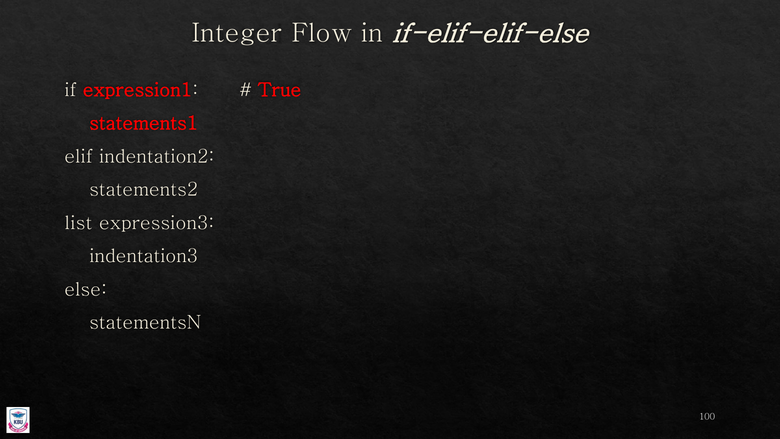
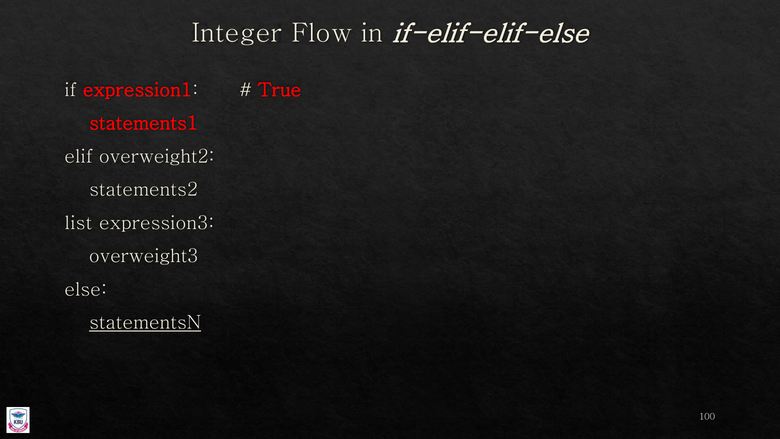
indentation2: indentation2 -> overweight2 (157, 156)
indentation3: indentation3 -> overweight3 (144, 256)
statementsN underline: none -> present (145, 323)
